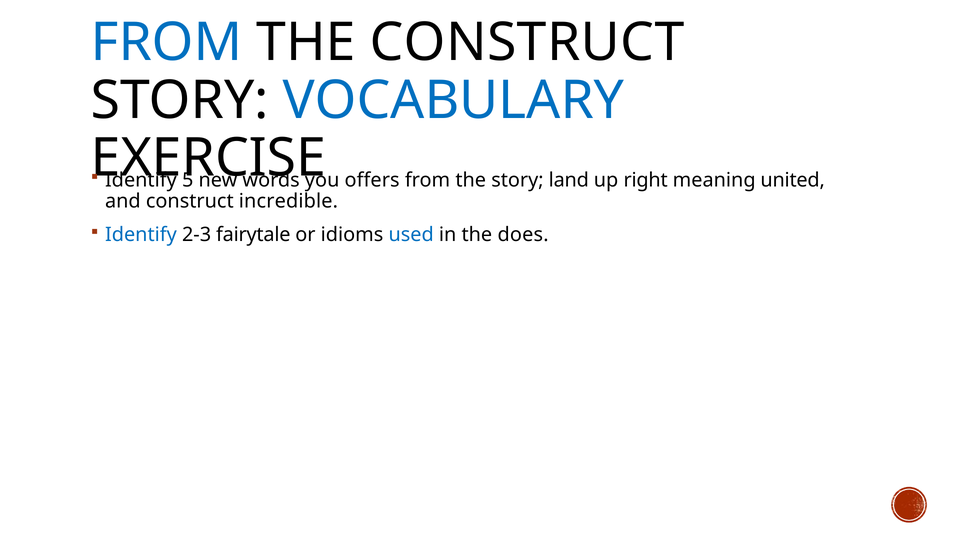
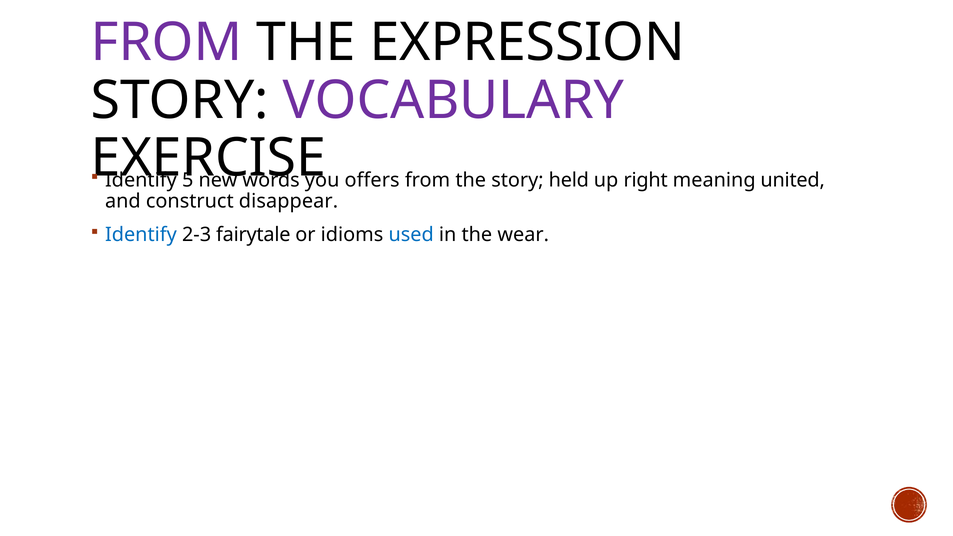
FROM colour: blue -> purple (167, 43)
THE CONSTRUCT: CONSTRUCT -> EXPRESSION (527, 43)
VOCABULARY colour: blue -> purple (453, 100)
land: land -> held (569, 180)
incredible: incredible -> disappear (288, 201)
does: does -> wear (523, 235)
